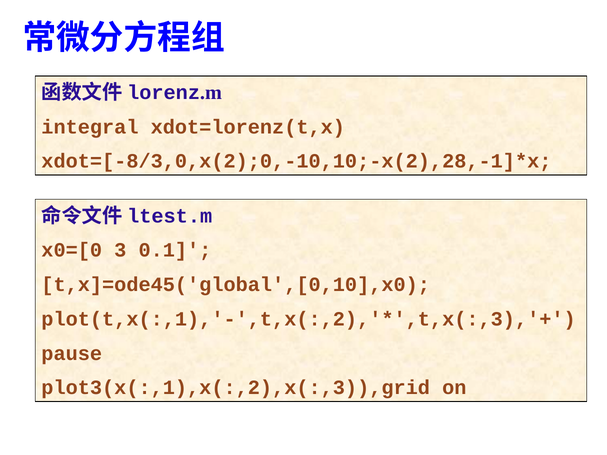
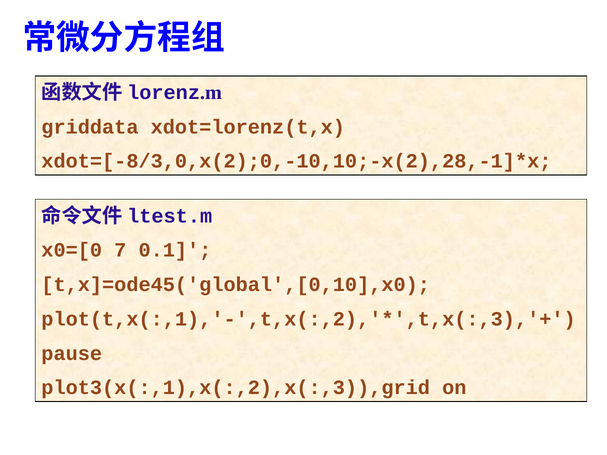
integral: integral -> griddata (90, 127)
3: 3 -> 7 (120, 250)
